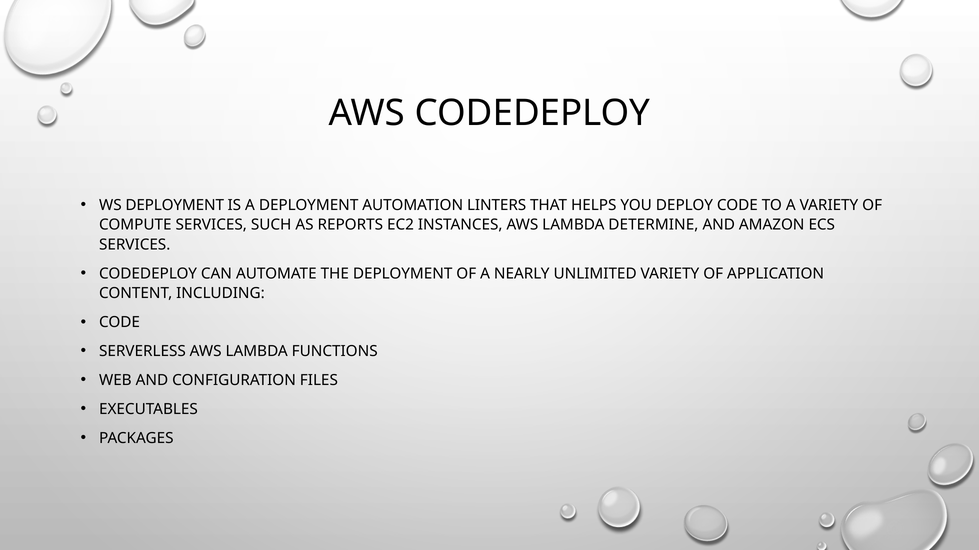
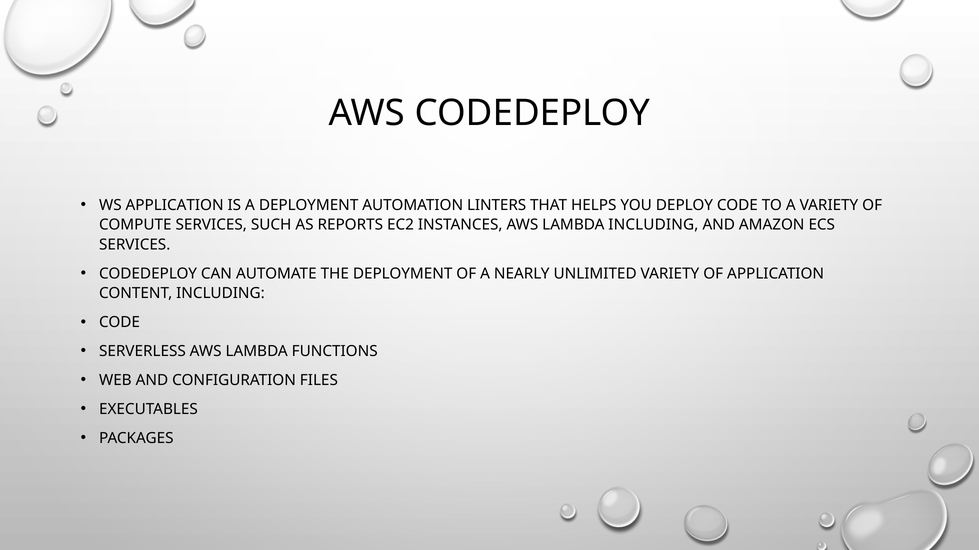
WS DEPLOYMENT: DEPLOYMENT -> APPLICATION (175, 205)
LAMBDA DETERMINE: DETERMINE -> INCLUDING (653, 225)
